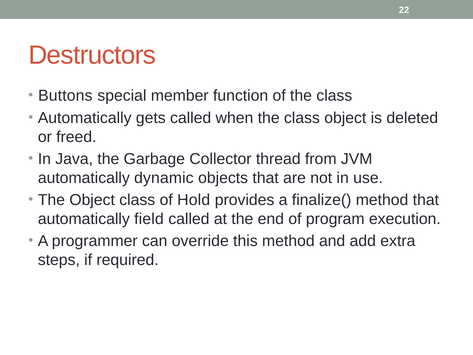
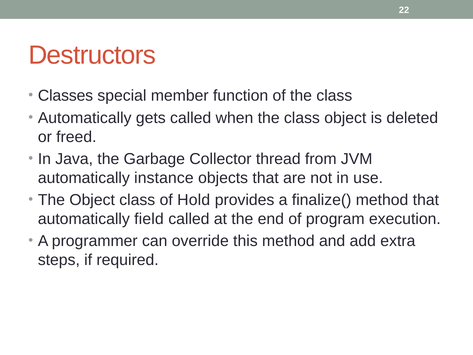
Buttons: Buttons -> Classes (65, 96)
dynamic: dynamic -> instance (164, 178)
